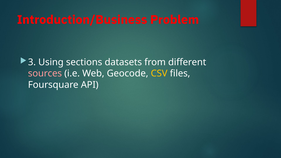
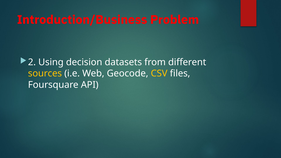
3: 3 -> 2 (32, 62)
sections: sections -> decision (84, 62)
sources colour: pink -> yellow (45, 74)
